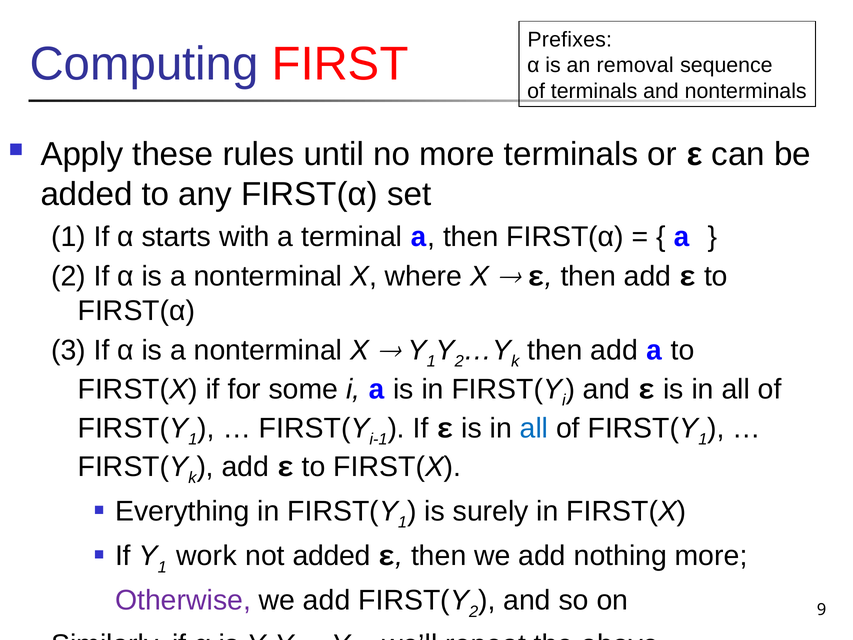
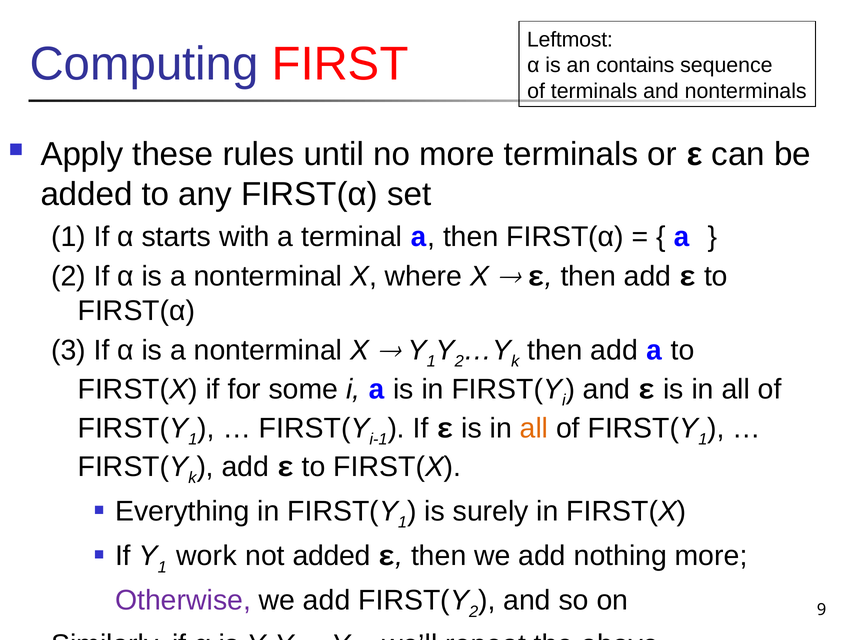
Prefixes: Prefixes -> Leftmost (570, 40)
removal: removal -> contains (635, 65)
all colour: blue -> orange (534, 428)
